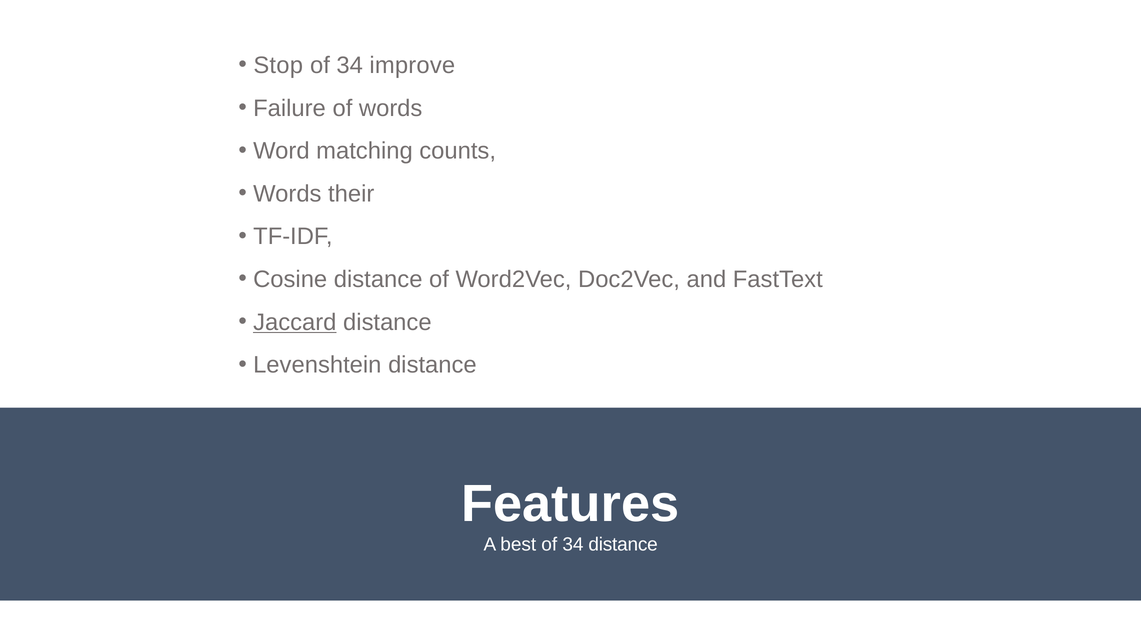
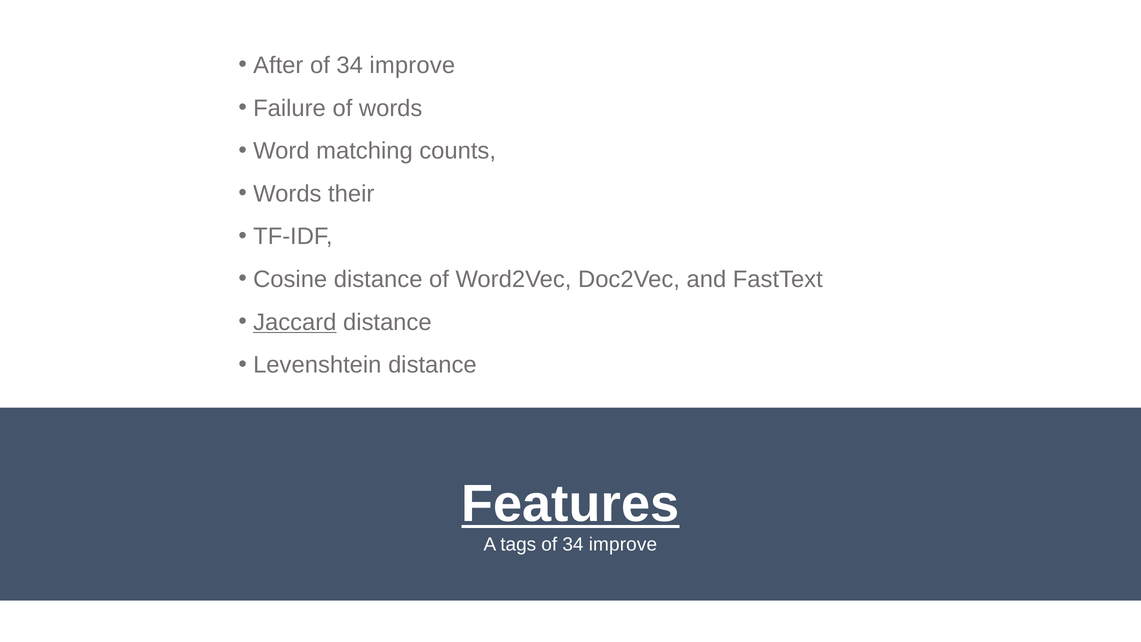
Stop: Stop -> After (278, 65)
Features underline: none -> present (570, 504)
best: best -> tags (518, 544)
distance: distance -> improve (623, 544)
